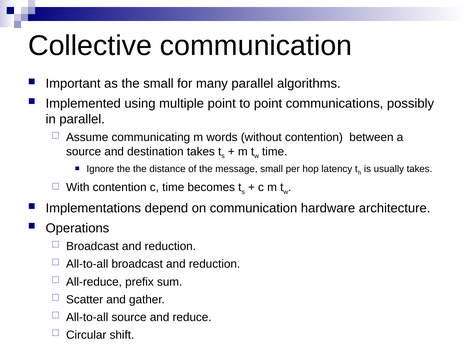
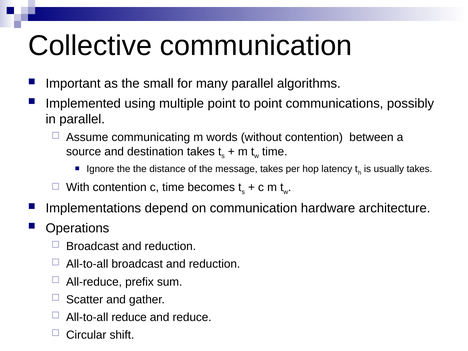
message small: small -> takes (272, 169)
All-to-all source: source -> reduce (129, 317)
